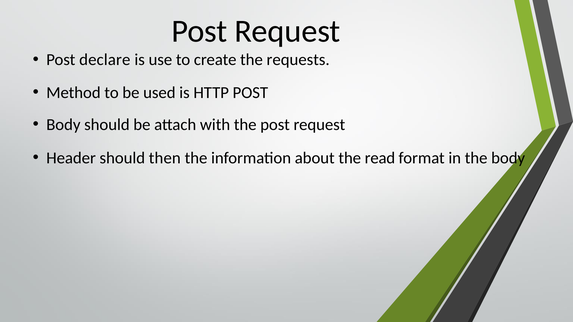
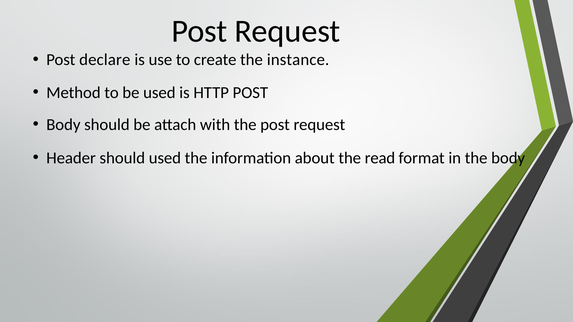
requests: requests -> instance (298, 60)
should then: then -> used (165, 158)
